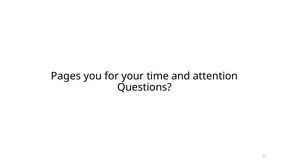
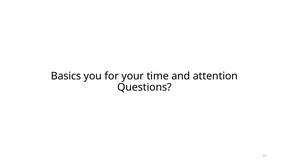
Pages: Pages -> Basics (66, 76)
